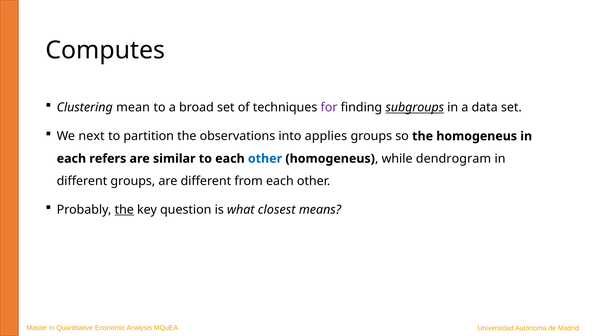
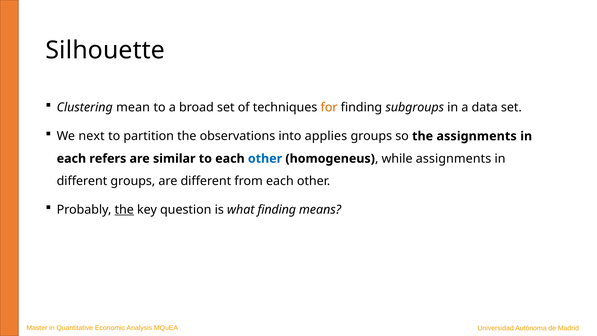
Computes: Computes -> Silhouette (105, 50)
for colour: purple -> orange (329, 107)
subgroups underline: present -> none (415, 107)
the homogeneus: homogeneus -> assignments (477, 136)
while dendrogram: dendrogram -> assignments (454, 159)
what closest: closest -> finding (277, 210)
